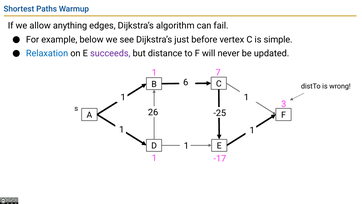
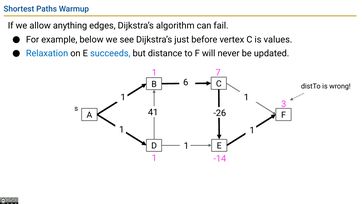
simple: simple -> values (278, 39)
succeeds colour: purple -> blue (110, 53)
26: 26 -> 41 (153, 112)
-25: -25 -> -26 (220, 113)
-17: -17 -> -14 (220, 158)
